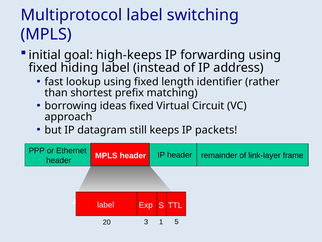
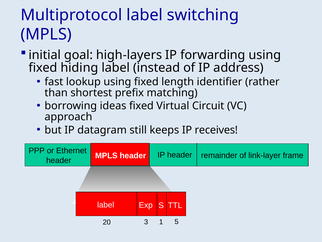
high-keeps: high-keeps -> high-layers (129, 55)
packets: packets -> receives (216, 130)
